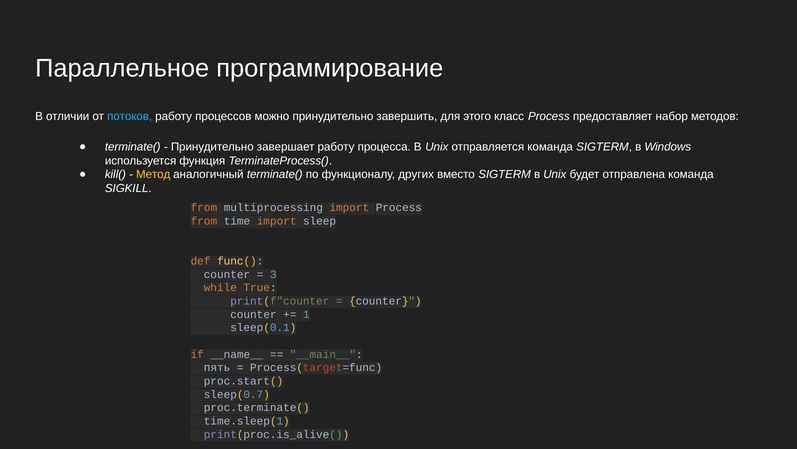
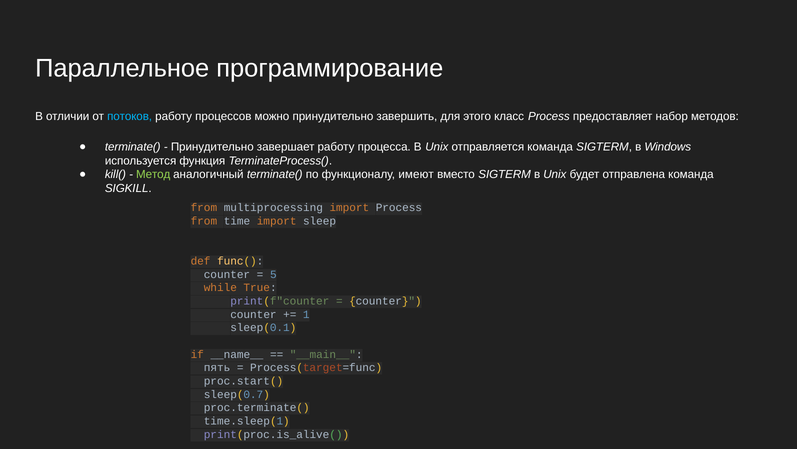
Метод colour: yellow -> light green (153, 174)
других: других -> имеют (416, 174)
3: 3 -> 5 (273, 274)
